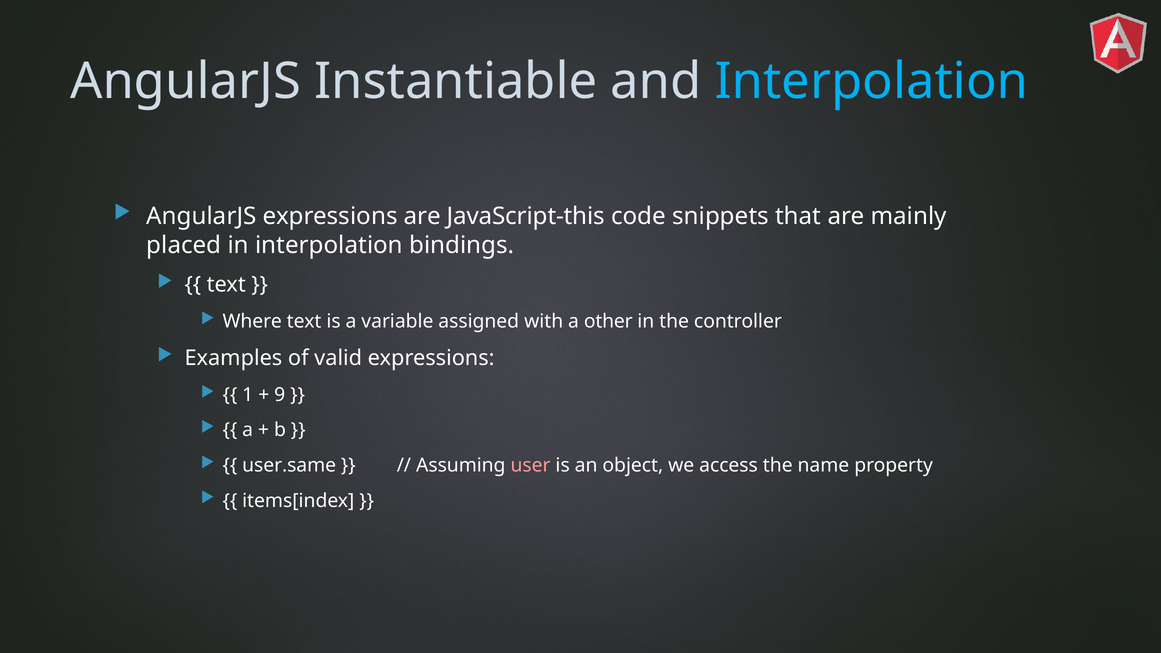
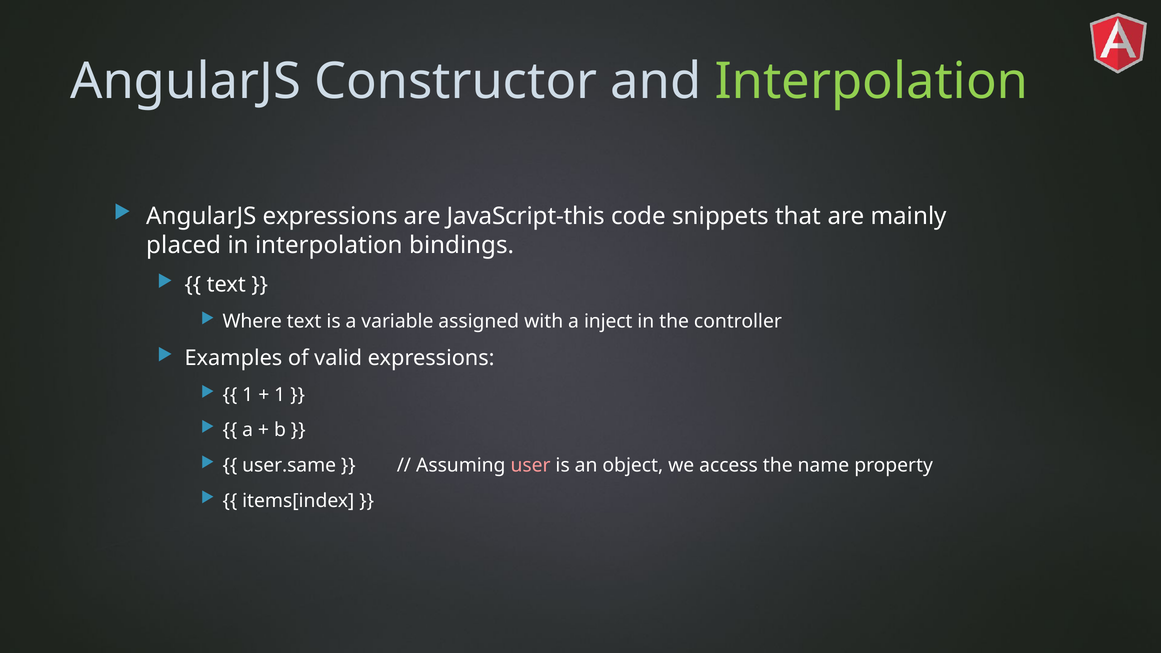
Instantiable: Instantiable -> Constructor (456, 82)
Interpolation colour: light blue -> light green (871, 82)
other: other -> inject (608, 321)
9: 9 -> 1 (280, 395)
